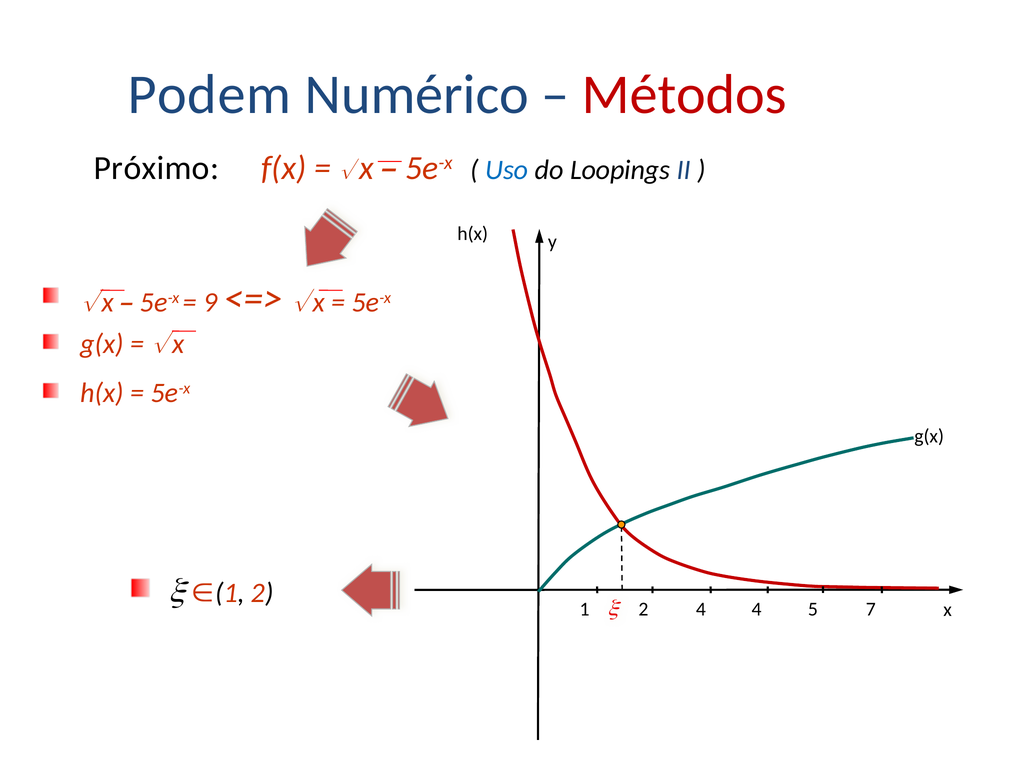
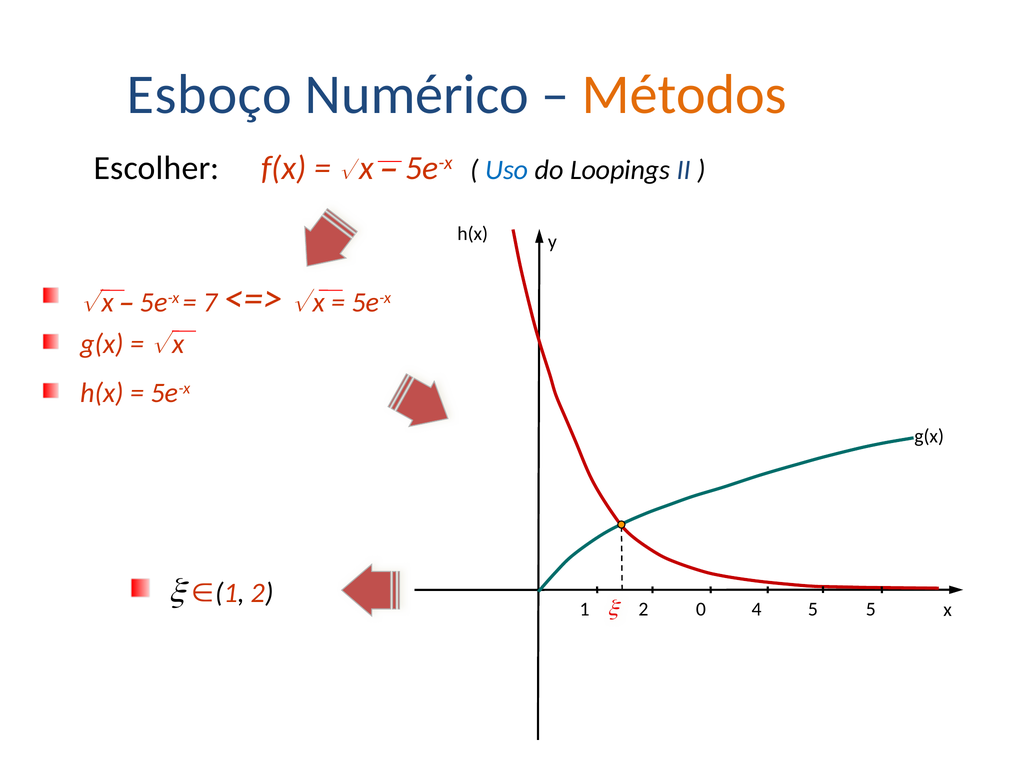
Podem: Podem -> Esboço (209, 95)
Métodos colour: red -> orange (684, 95)
Próximo: Próximo -> Escolher (157, 168)
9: 9 -> 7 (210, 302)
2 4: 4 -> 0 (701, 609)
5 7: 7 -> 5 (871, 609)
